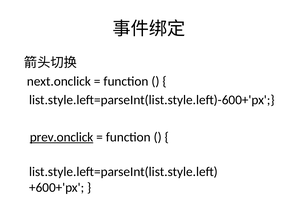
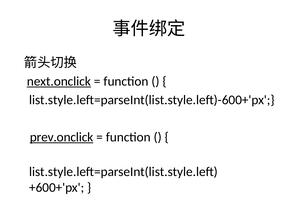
next.onclick underline: none -> present (59, 81)
